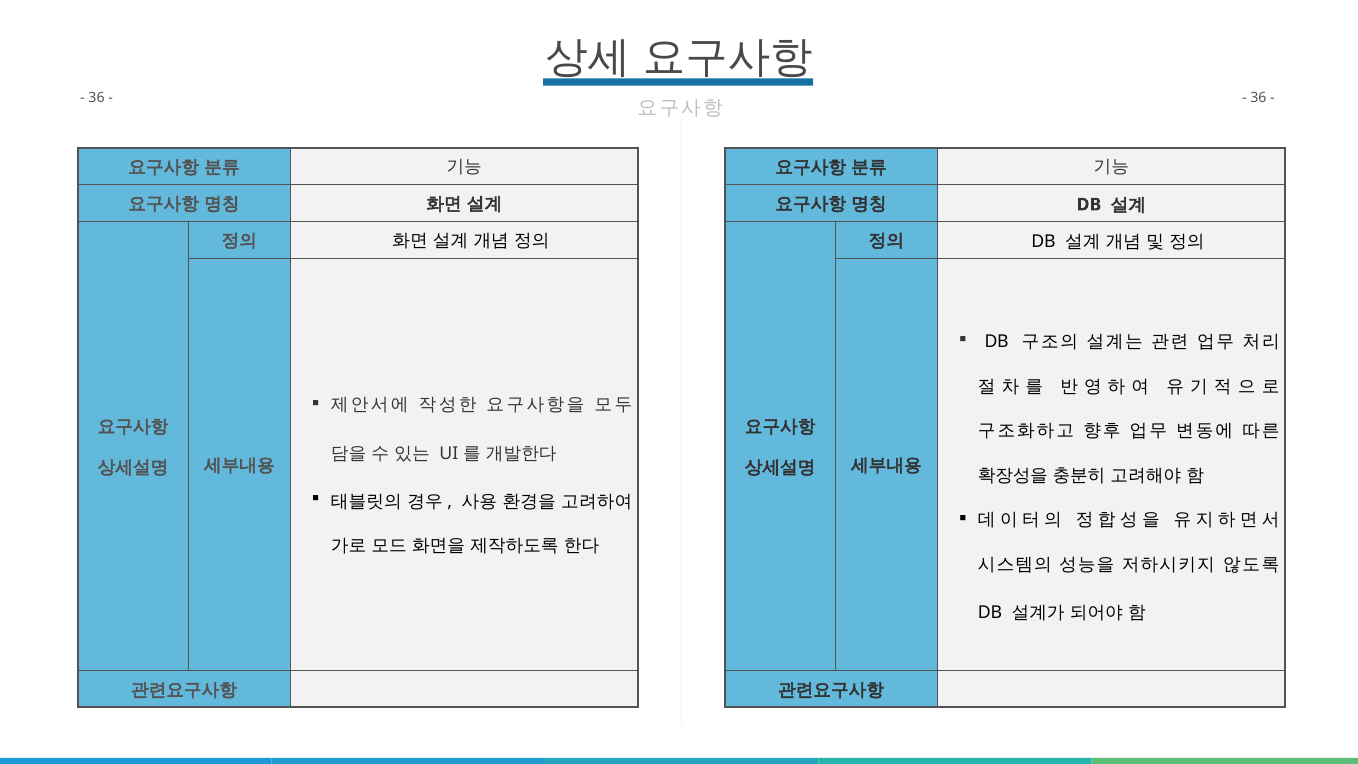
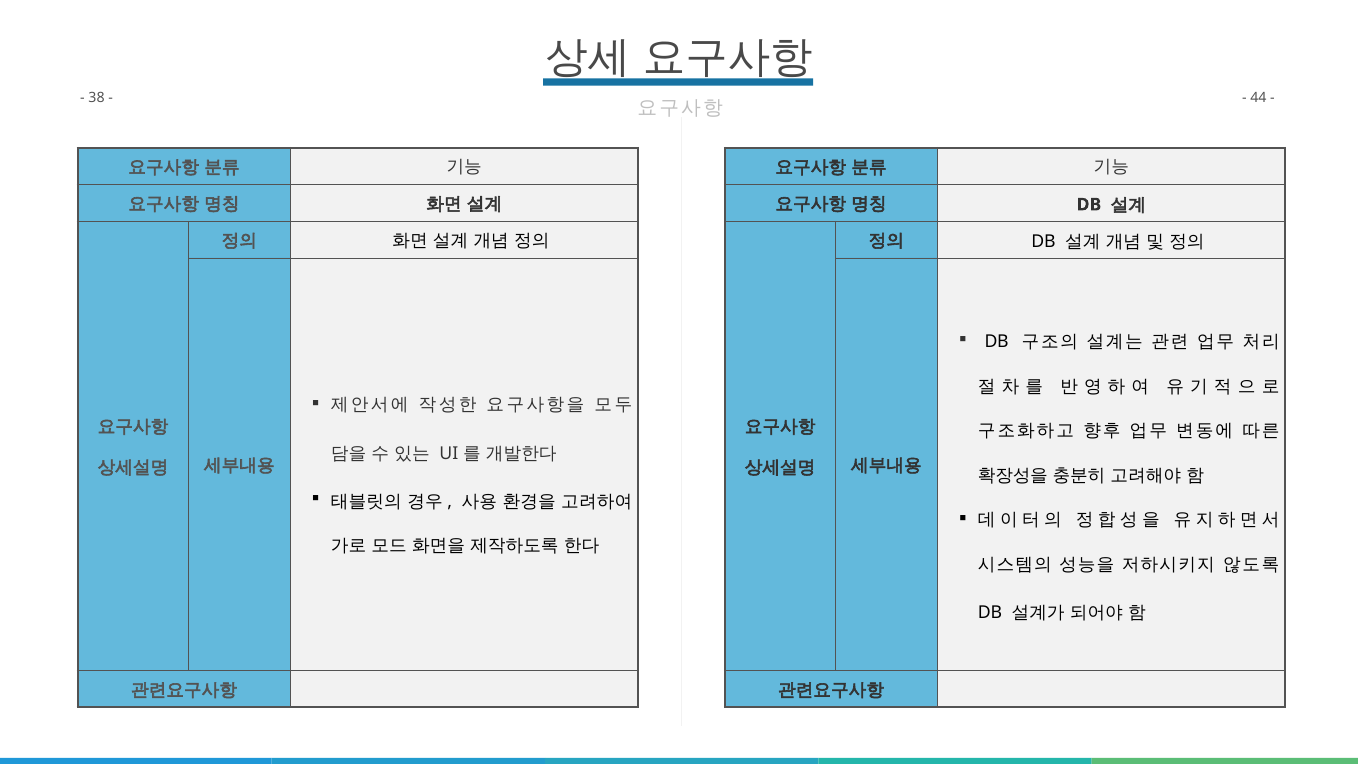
36: 36 -> 38 (97, 98)
36: 36 -> 44 (1258, 98)
